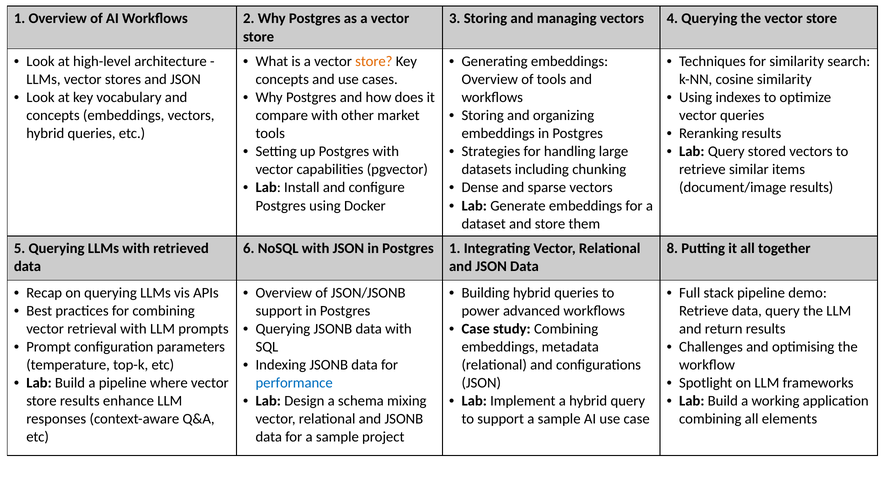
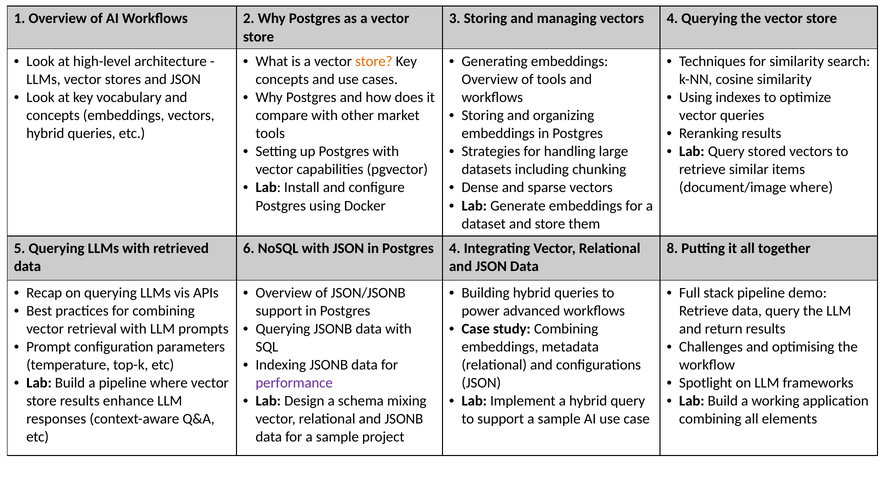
document/image results: results -> where (811, 188)
Postgres 1: 1 -> 4 (455, 248)
performance colour: blue -> purple (294, 383)
